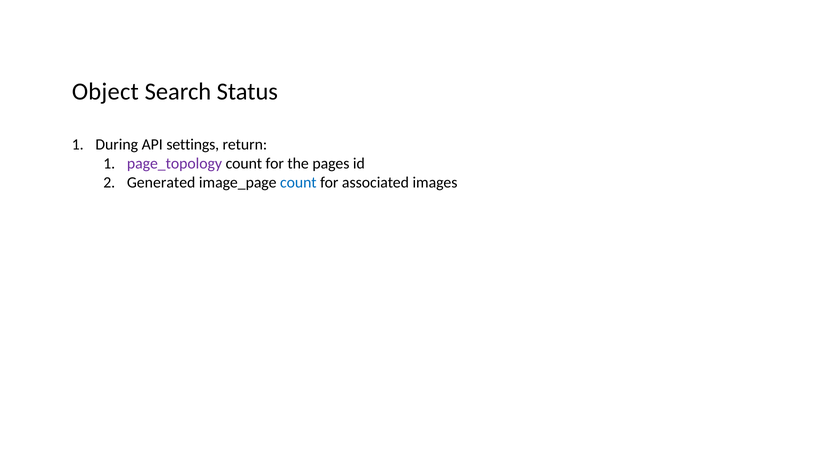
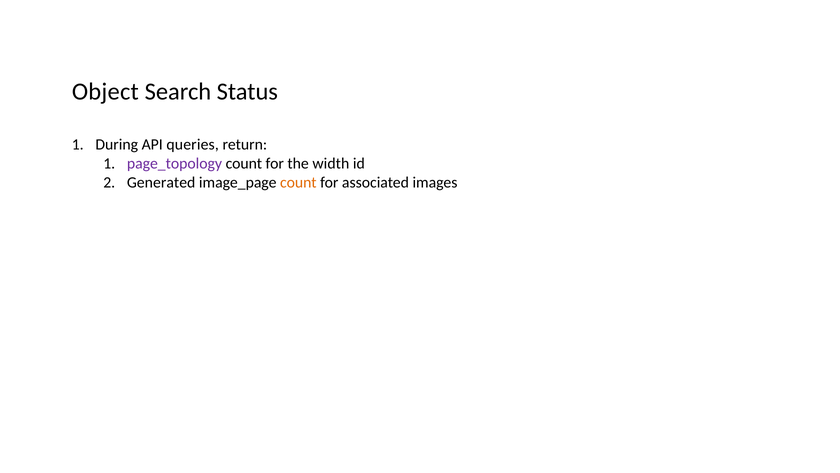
settings: settings -> queries (193, 144)
pages: pages -> width (331, 163)
count colour: blue -> orange (298, 182)
